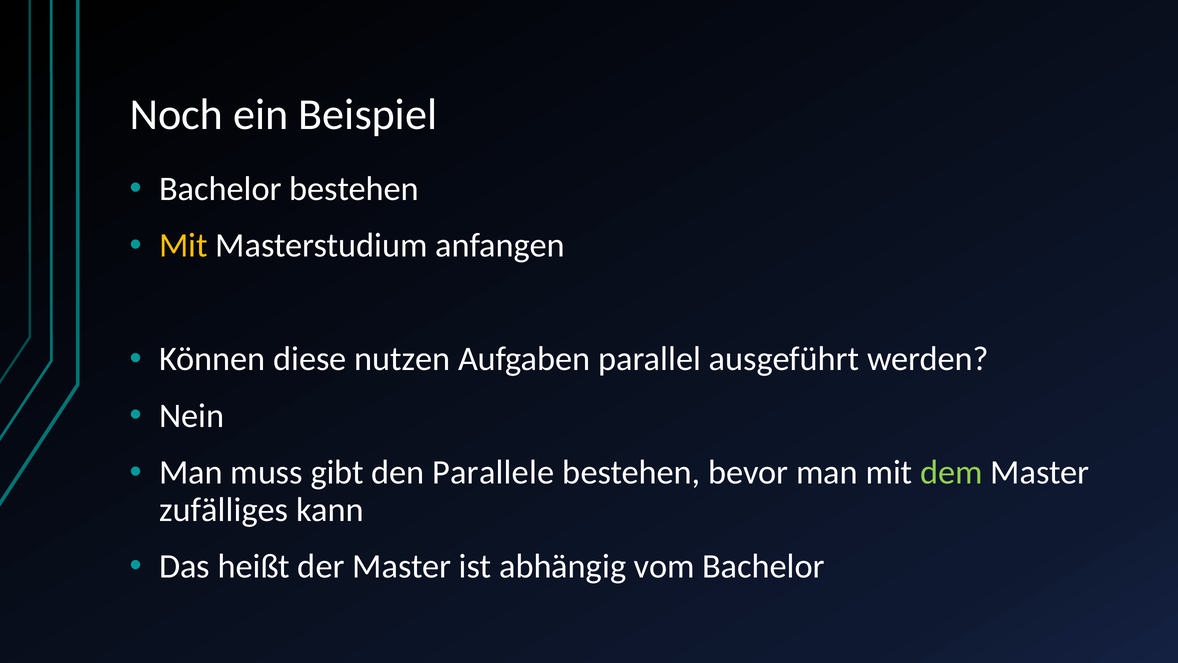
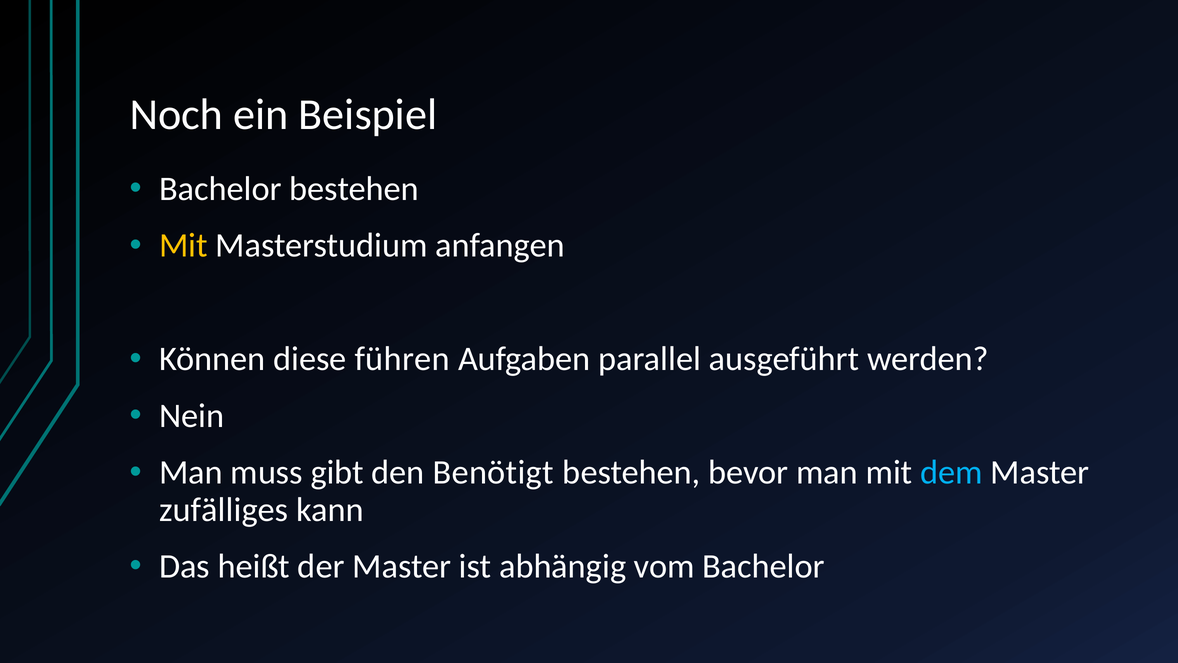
nutzen: nutzen -> führen (402, 359)
Parallele: Parallele -> Benötigt (493, 472)
dem colour: light green -> light blue (951, 472)
